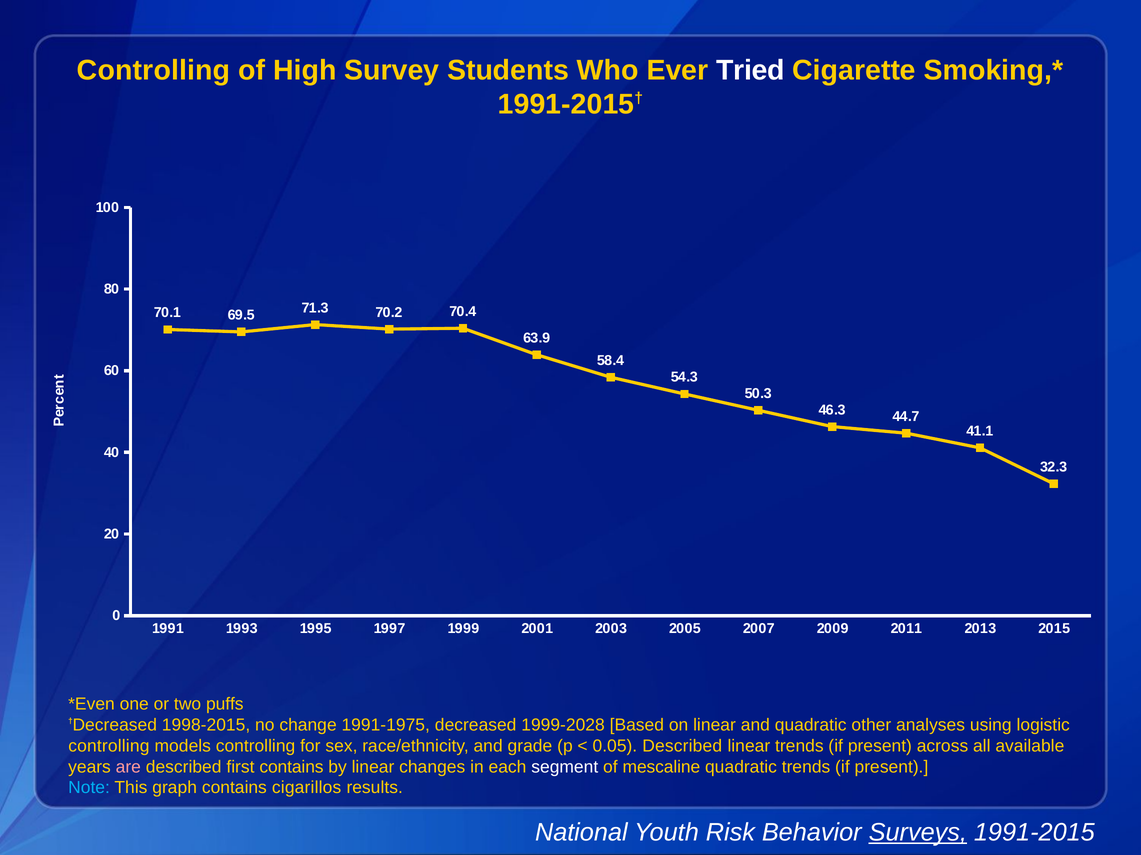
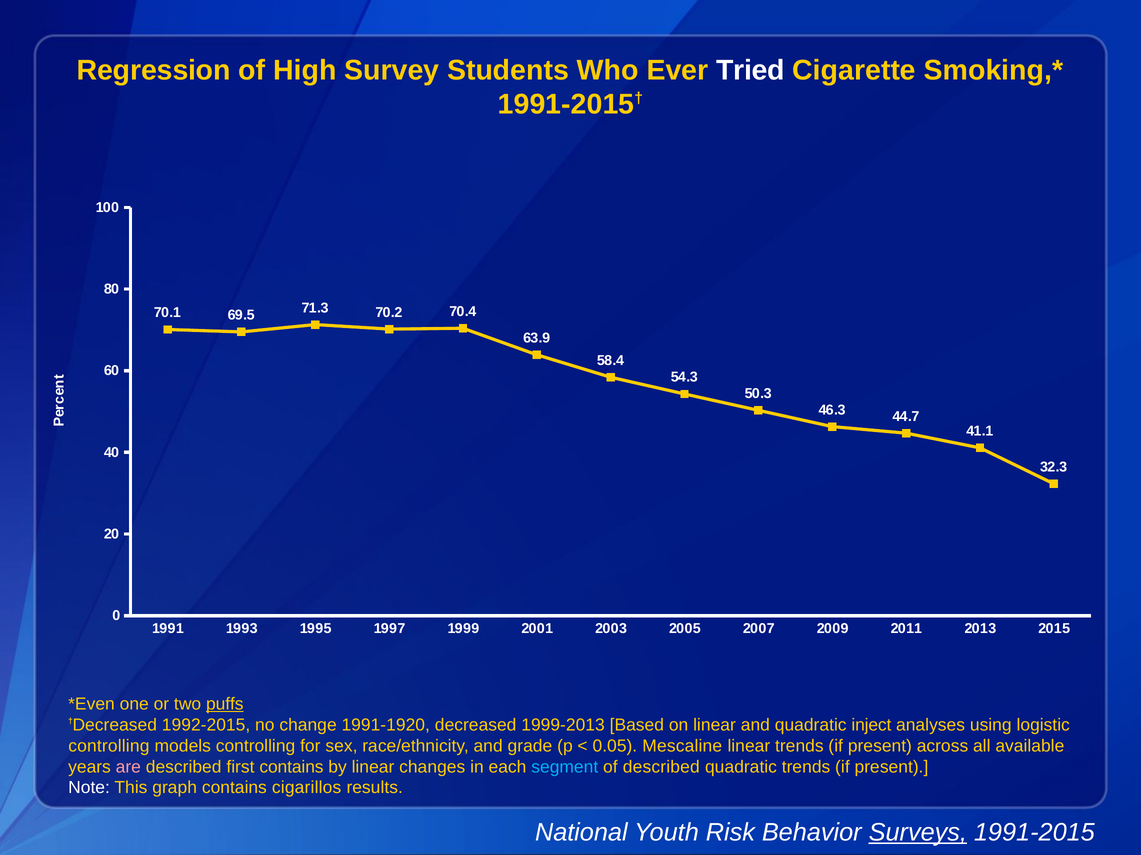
Controlling: Controlling -> Regression (154, 70)
puffs underline: none -> present (225, 705)
1998-2015: 1998-2015 -> 1992-2015 (206, 726)
1991-1975: 1991-1975 -> 1991-1920 (386, 726)
1999-2028: 1999-2028 -> 1999-2013 (563, 726)
other: other -> inject (871, 726)
0.05 Described: Described -> Mescaline (682, 747)
segment colour: white -> light blue (565, 767)
of mescaline: mescaline -> described (661, 767)
Note colour: light blue -> white (89, 788)
